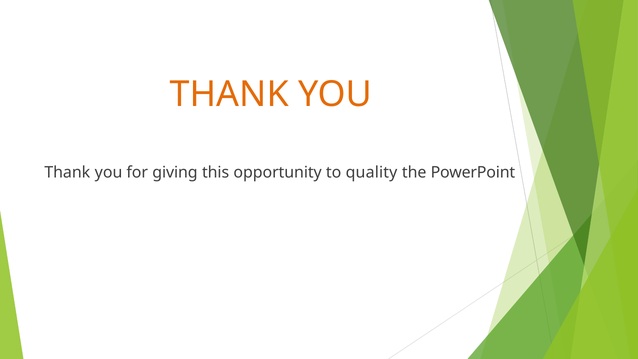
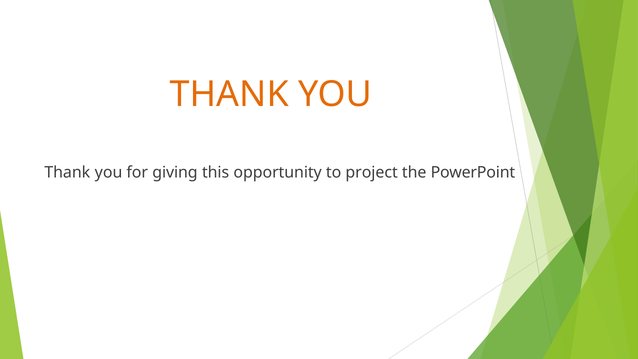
quality: quality -> project (372, 173)
